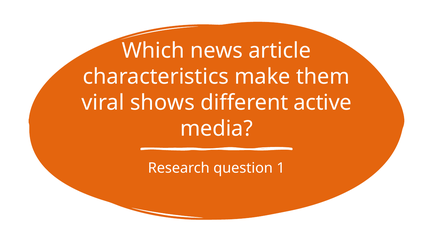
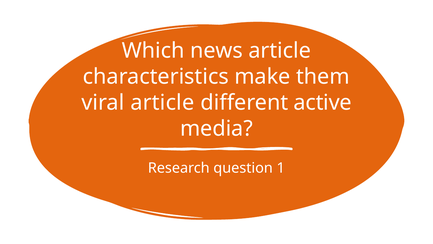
viral shows: shows -> article (162, 103)
